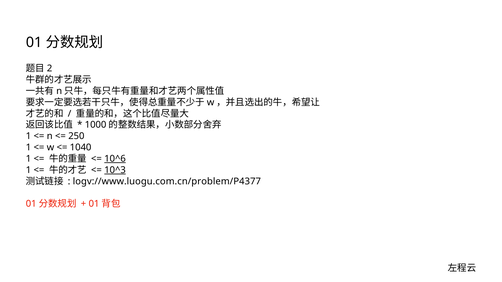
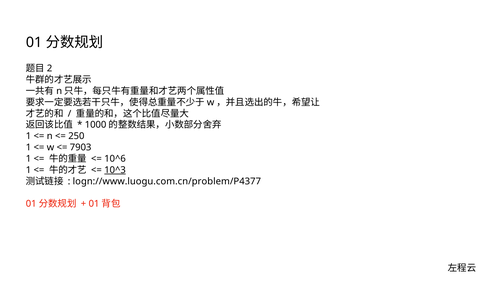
1040: 1040 -> 7903 (81, 148)
10^6 underline: present -> none (115, 159)
logv://www.luogu.com.cn/problem/P4377: logv://www.luogu.com.cn/problem/P4377 -> logn://www.luogu.com.cn/problem/P4377 (167, 182)
